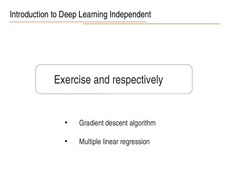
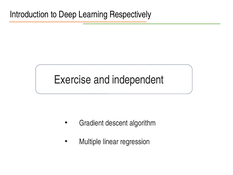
Independent: Independent -> Respectively (130, 14)
respectively: respectively -> independent (138, 80)
